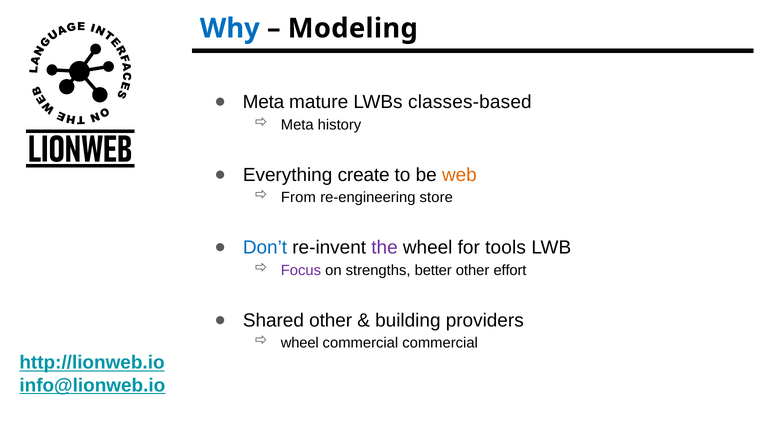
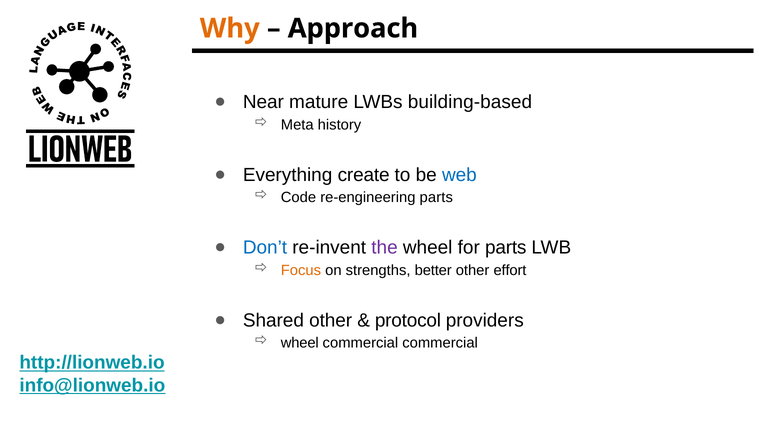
Why colour: blue -> orange (230, 28)
Modeling: Modeling -> Approach (353, 28)
Meta: Meta -> Near (263, 102)
classes-based: classes-based -> building-based (470, 102)
web colour: orange -> blue (459, 175)
From: From -> Code (298, 197)
re-engineering store: store -> parts (436, 197)
for tools: tools -> parts (506, 248)
Focus colour: purple -> orange (301, 270)
building: building -> protocol (408, 320)
